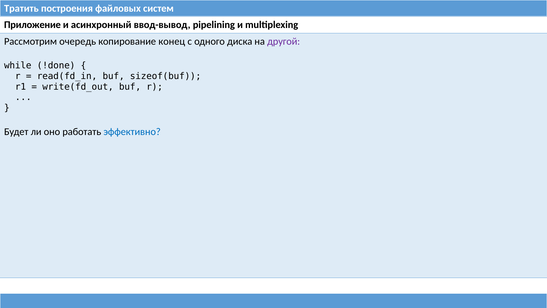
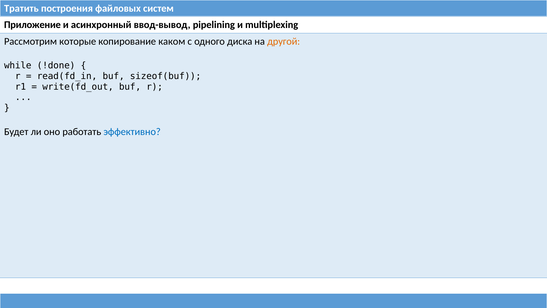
очередь: очередь -> которые (78, 41)
конец: конец -> каком (172, 41)
другой colour: purple -> orange (284, 41)
